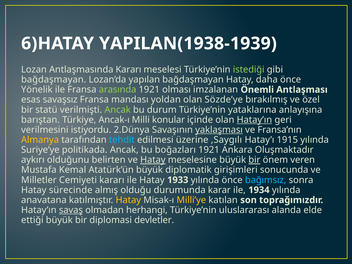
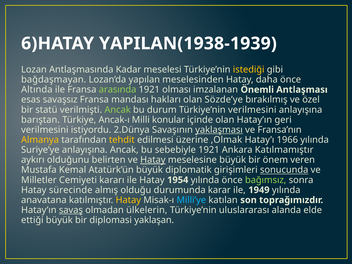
Antlaşmasında Kararı: Kararı -> Kadar (128, 70)
istediği colour: light green -> yellow (249, 70)
yapılan bağdaşmayan: bağdaşmayan -> meselesinden (193, 80)
Yönelik: Yönelik -> Altında (37, 90)
yoldan: yoldan -> hakları (166, 100)
Türkiye’nin yataklarına: yataklarına -> verilmesini (252, 110)
Hatay’ın underline: present -> none (254, 120)
tehdit colour: light blue -> yellow (122, 140)
,Saygılı: ,Saygılı -> ,Olmak (226, 140)
1915: 1915 -> 1966 (287, 140)
Suriye’ye politikada: politikada -> anlayışına (85, 150)
boğazları: boğazları -> sebebiyle (175, 150)
Oluşmaktadır: Oluşmaktadır -> Katılmamıştır (284, 150)
bir underline: present -> none (254, 160)
sonucunda underline: none -> present (284, 170)
1933: 1933 -> 1954 (178, 180)
bağımsız colour: light blue -> light green (266, 180)
1934: 1934 -> 1949 (259, 190)
Milli’ye colour: yellow -> light blue (191, 200)
herhangi: herhangi -> ülkelerin (147, 210)
devletler: devletler -> yaklaşan (154, 220)
